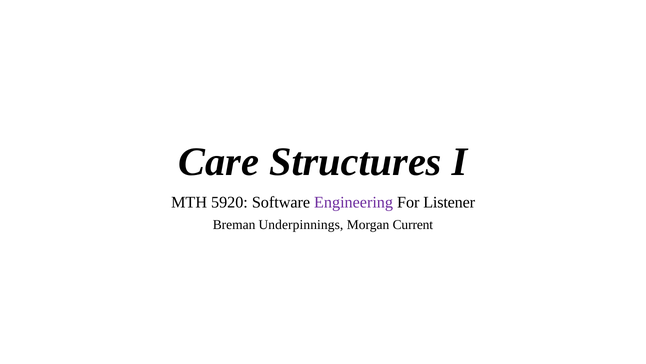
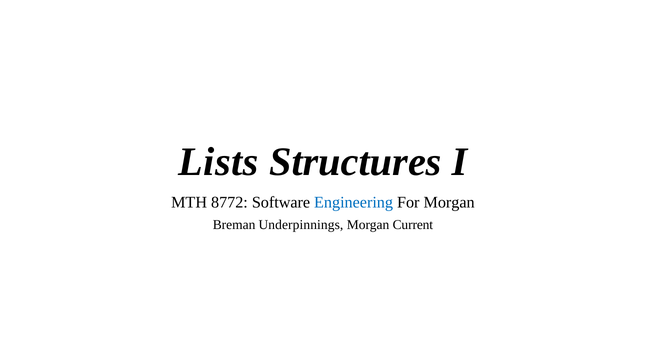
Care: Care -> Lists (218, 161)
5920: 5920 -> 8772 (229, 202)
Engineering colour: purple -> blue (354, 202)
For Listener: Listener -> Morgan (449, 202)
